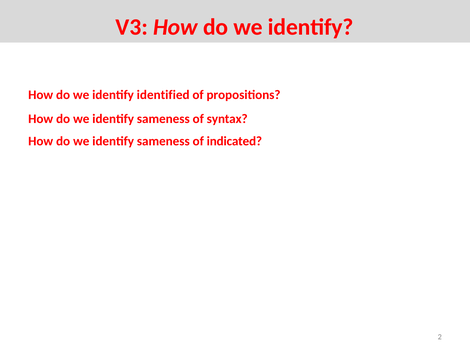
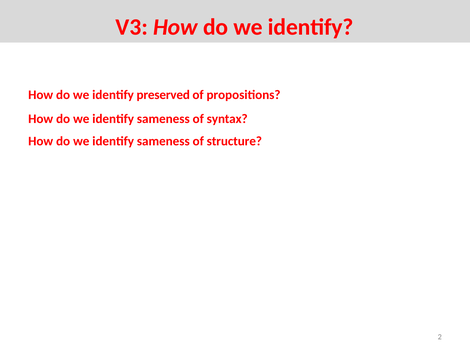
identified: identified -> preserved (163, 95)
indicated: indicated -> structure (234, 141)
